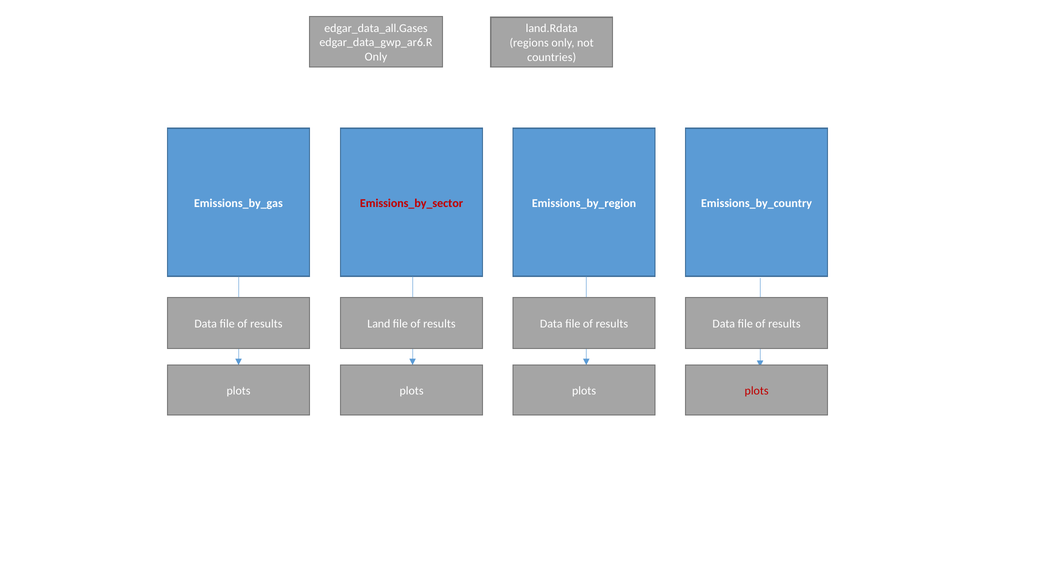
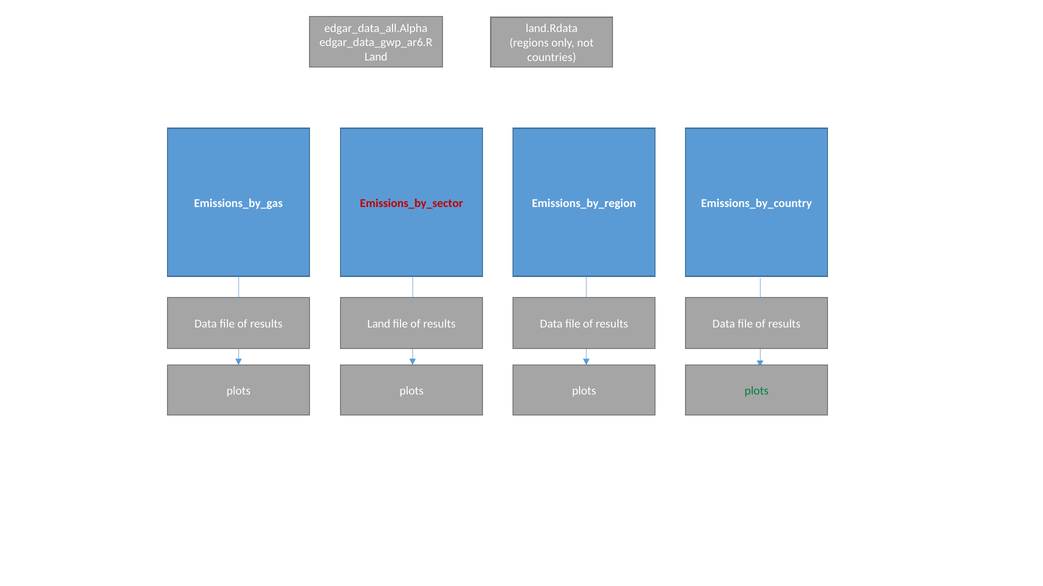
edgar_data_all.Gases: edgar_data_all.Gases -> edgar_data_all.Alpha (376, 28)
Only: Only -> Land (376, 57)
plots colour: red -> green (757, 391)
